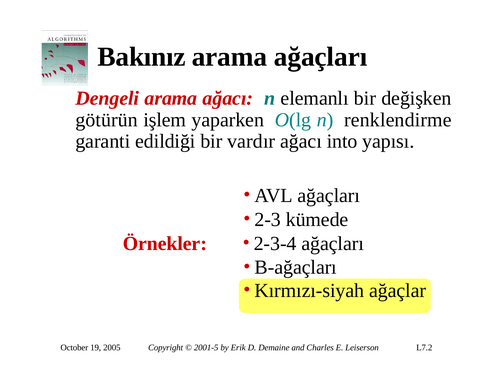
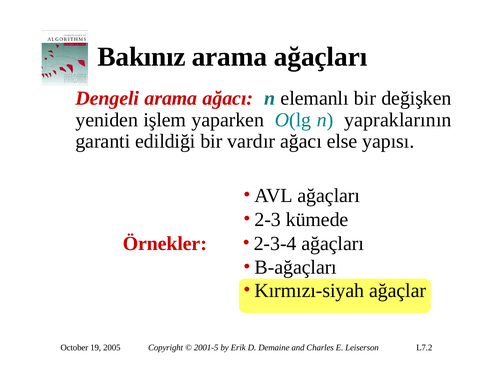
götürün: götürün -> yeniden (107, 120)
renklendirme: renklendirme -> yapraklarının (398, 120)
into: into -> else (342, 141)
